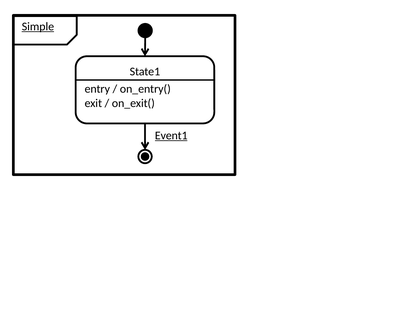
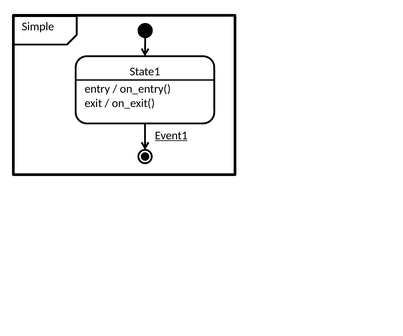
Simple underline: present -> none (38, 27)
